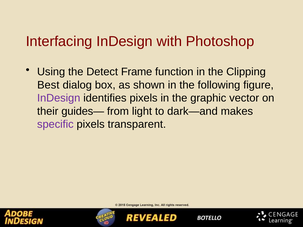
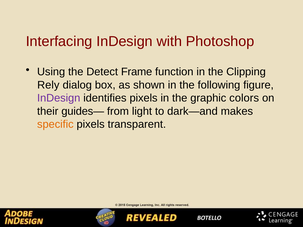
Best: Best -> Rely (48, 85)
vector: vector -> colors (244, 98)
specific colour: purple -> orange (55, 124)
